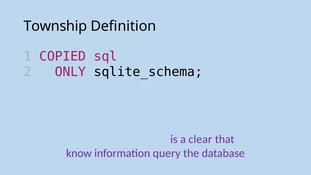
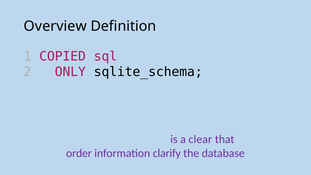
Township: Township -> Overview (55, 26)
know: know -> order (79, 153)
query: query -> clarify (167, 153)
